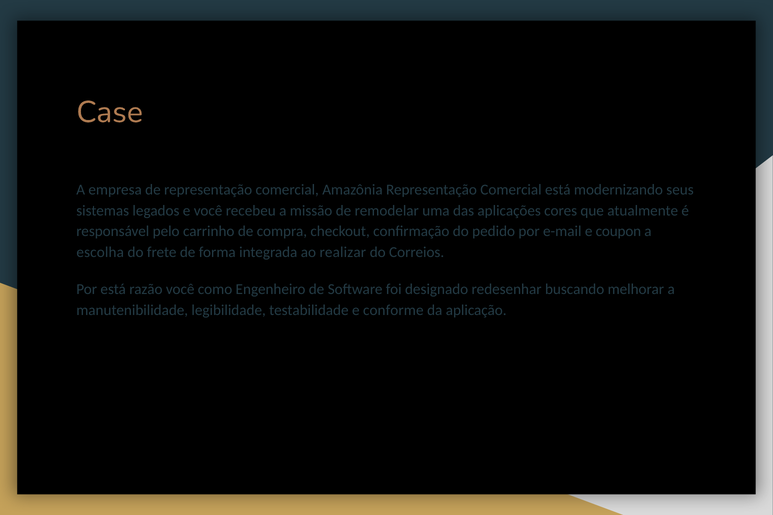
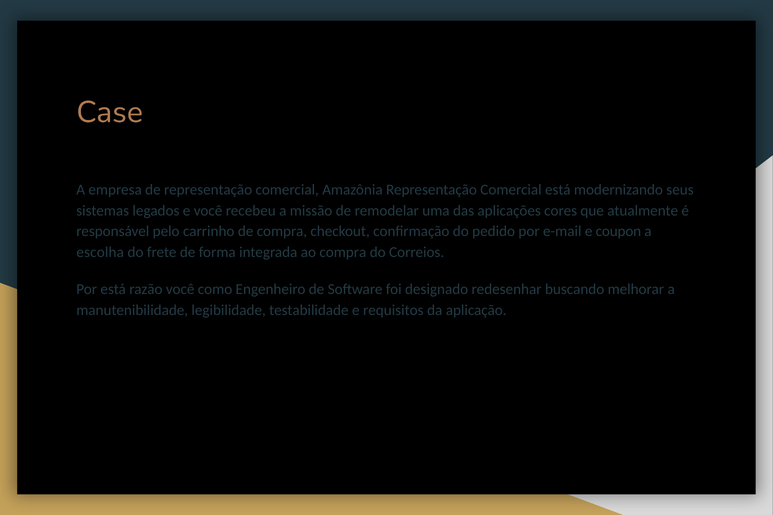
ao realizar: realizar -> compra (343, 253)
conforme: conforme -> requisitos (393, 310)
